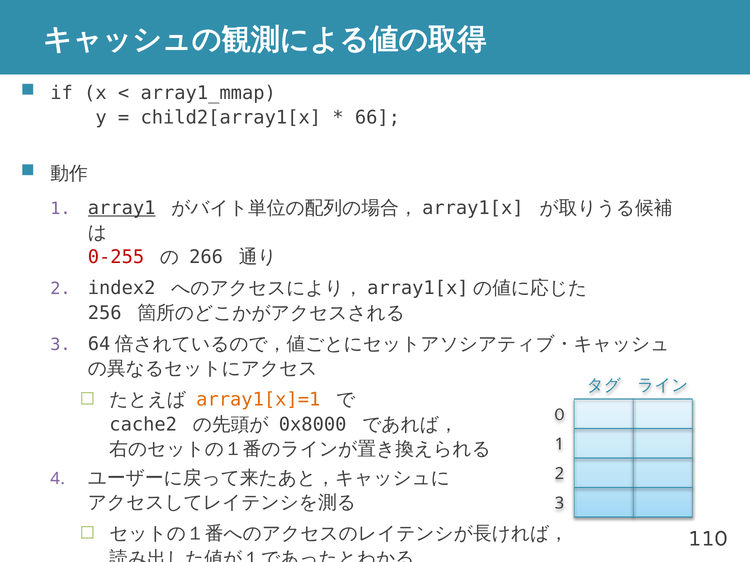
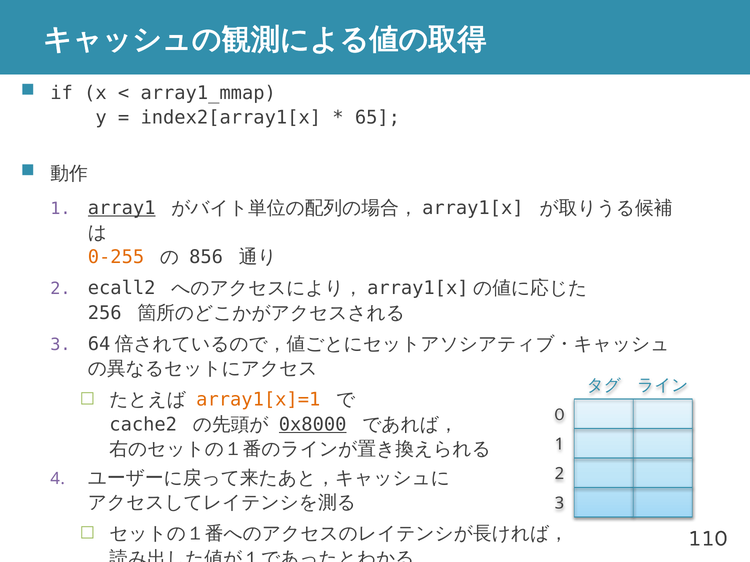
child2[array1[x: child2[array1[x -> index2[array1[x (231, 118)
66: 66 -> 65 (377, 118)
0-255 colour: red -> orange (116, 257)
266: 266 -> 856 (206, 257)
index2: index2 -> ecall2 (122, 288)
0x8000 underline: none -> present (313, 425)
